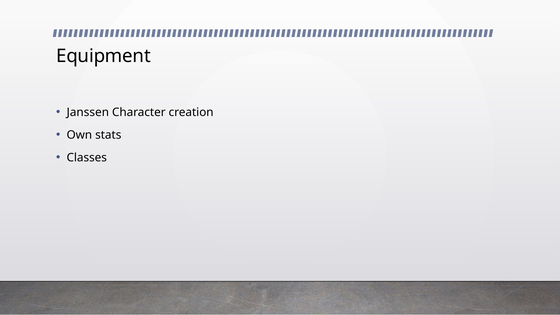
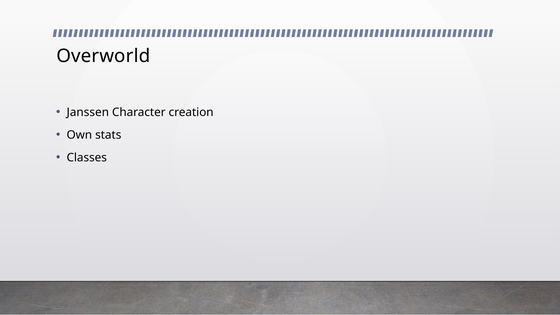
Equipment: Equipment -> Overworld (103, 56)
